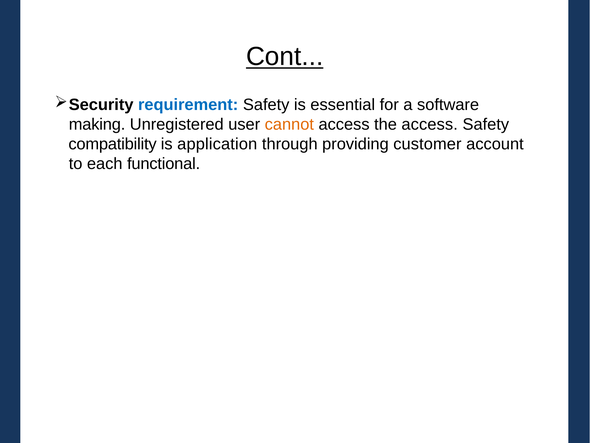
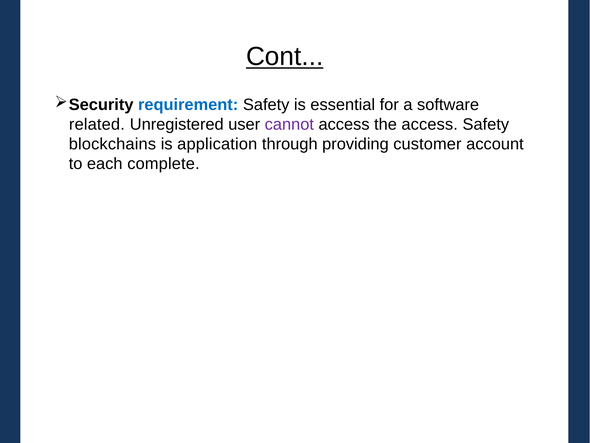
making: making -> related (97, 124)
cannot colour: orange -> purple (289, 124)
compatibility: compatibility -> blockchains (112, 144)
functional: functional -> complete (163, 164)
